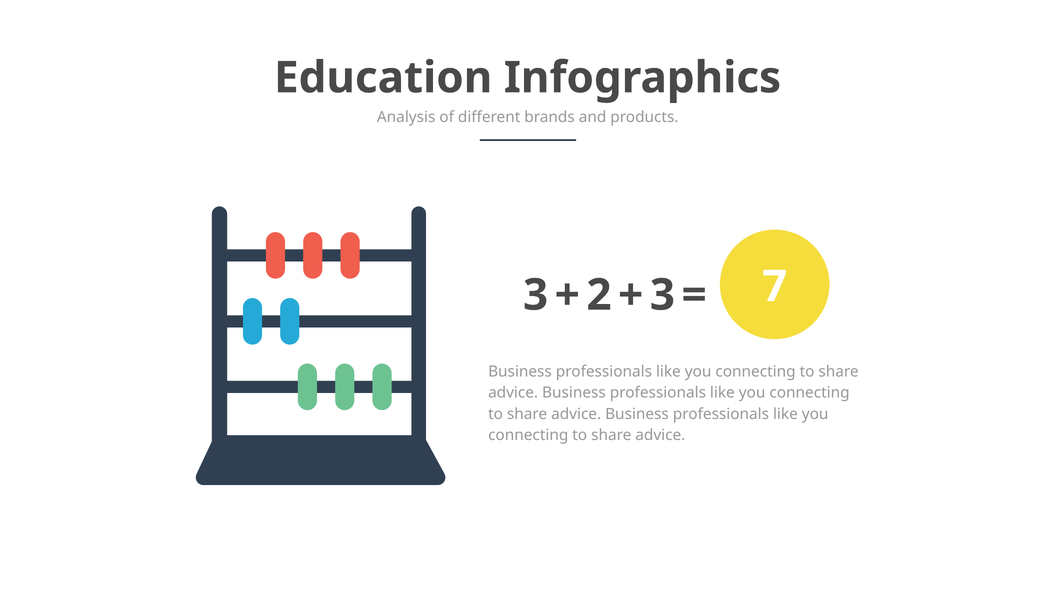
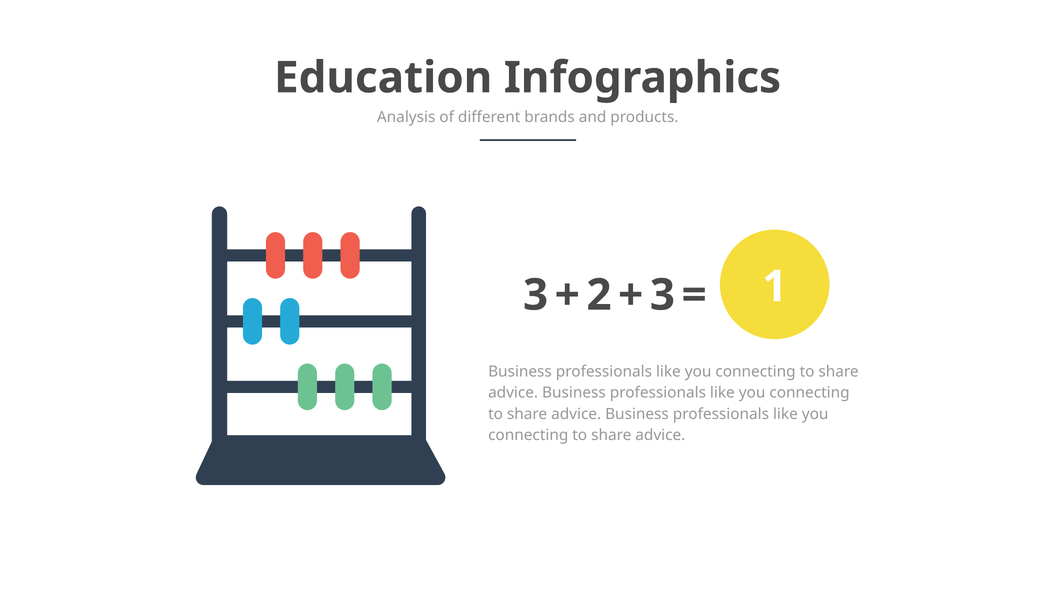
7: 7 -> 1 (775, 287)
